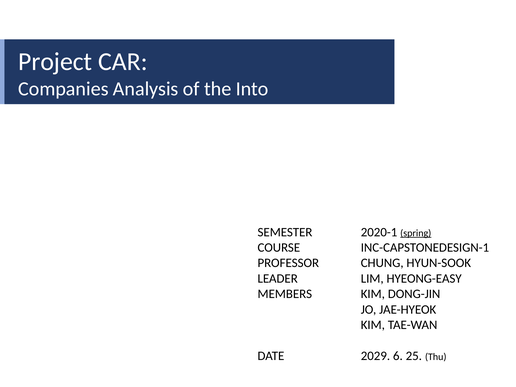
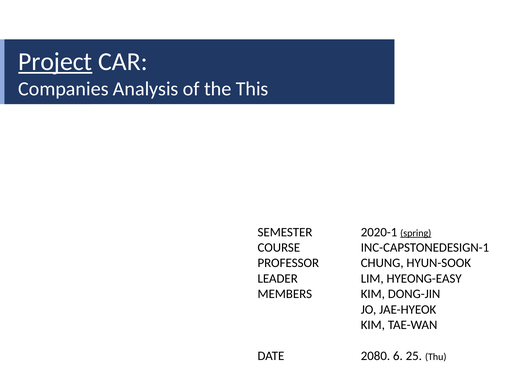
Project underline: none -> present (55, 62)
Into: Into -> This (252, 89)
2029: 2029 -> 2080 (375, 356)
